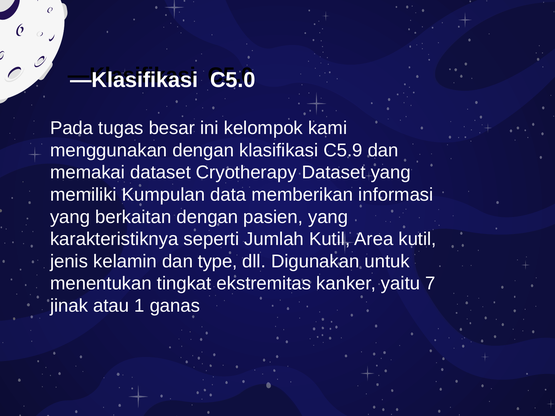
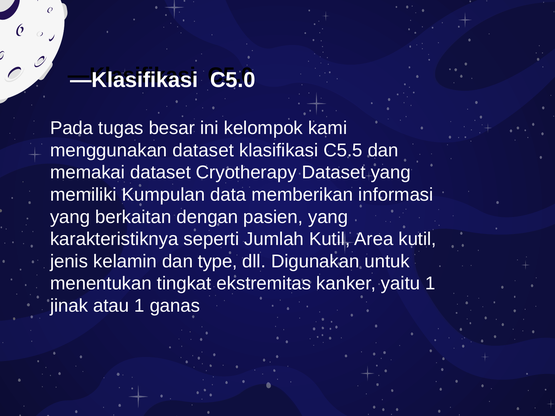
menggunakan dengan: dengan -> dataset (203, 150)
C5.9: C5.9 -> C5.5 (343, 150)
yaitu 7: 7 -> 1 (430, 284)
